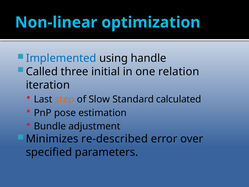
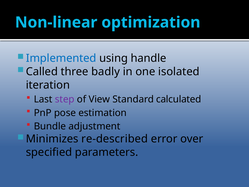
initial: initial -> badly (106, 72)
relation: relation -> isolated (179, 72)
step colour: orange -> purple (65, 99)
Slow: Slow -> View (99, 99)
